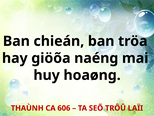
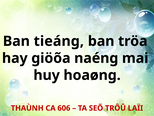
chieán: chieán -> tieáng (59, 41)
